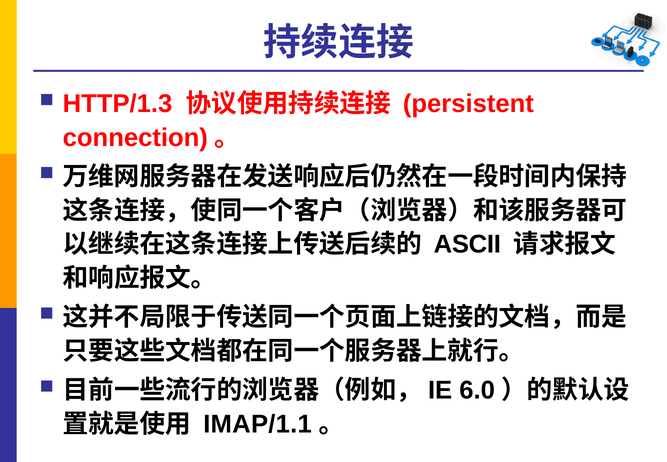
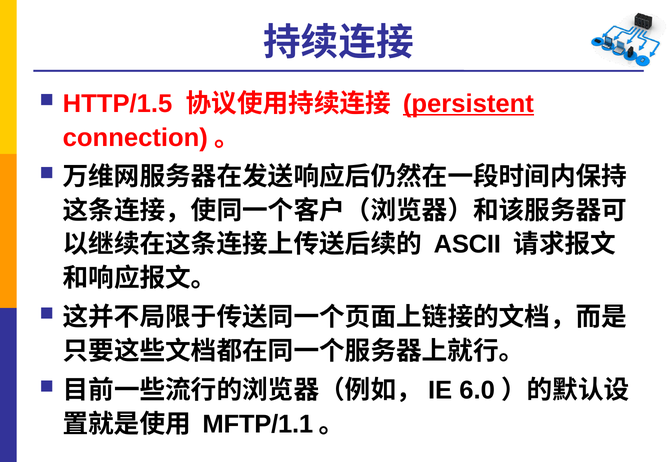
HTTP/1.3: HTTP/1.3 -> HTTP/1.5 (118, 104)
persistent underline: none -> present (468, 104)
IMAP/1.1: IMAP/1.1 -> MFTP/1.1 (258, 424)
